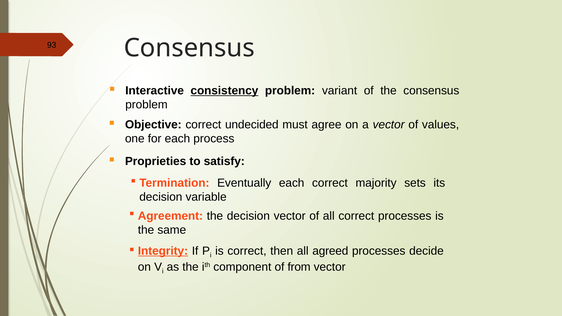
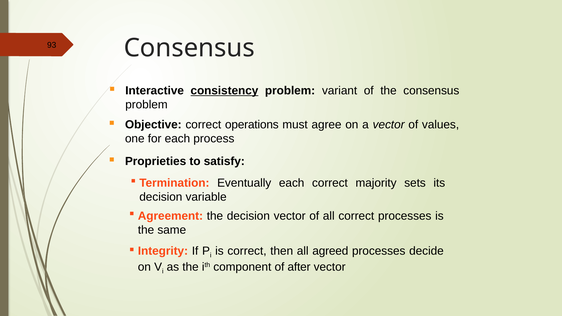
undecided: undecided -> operations (252, 125)
Integrity underline: present -> none (163, 251)
from: from -> after (299, 267)
